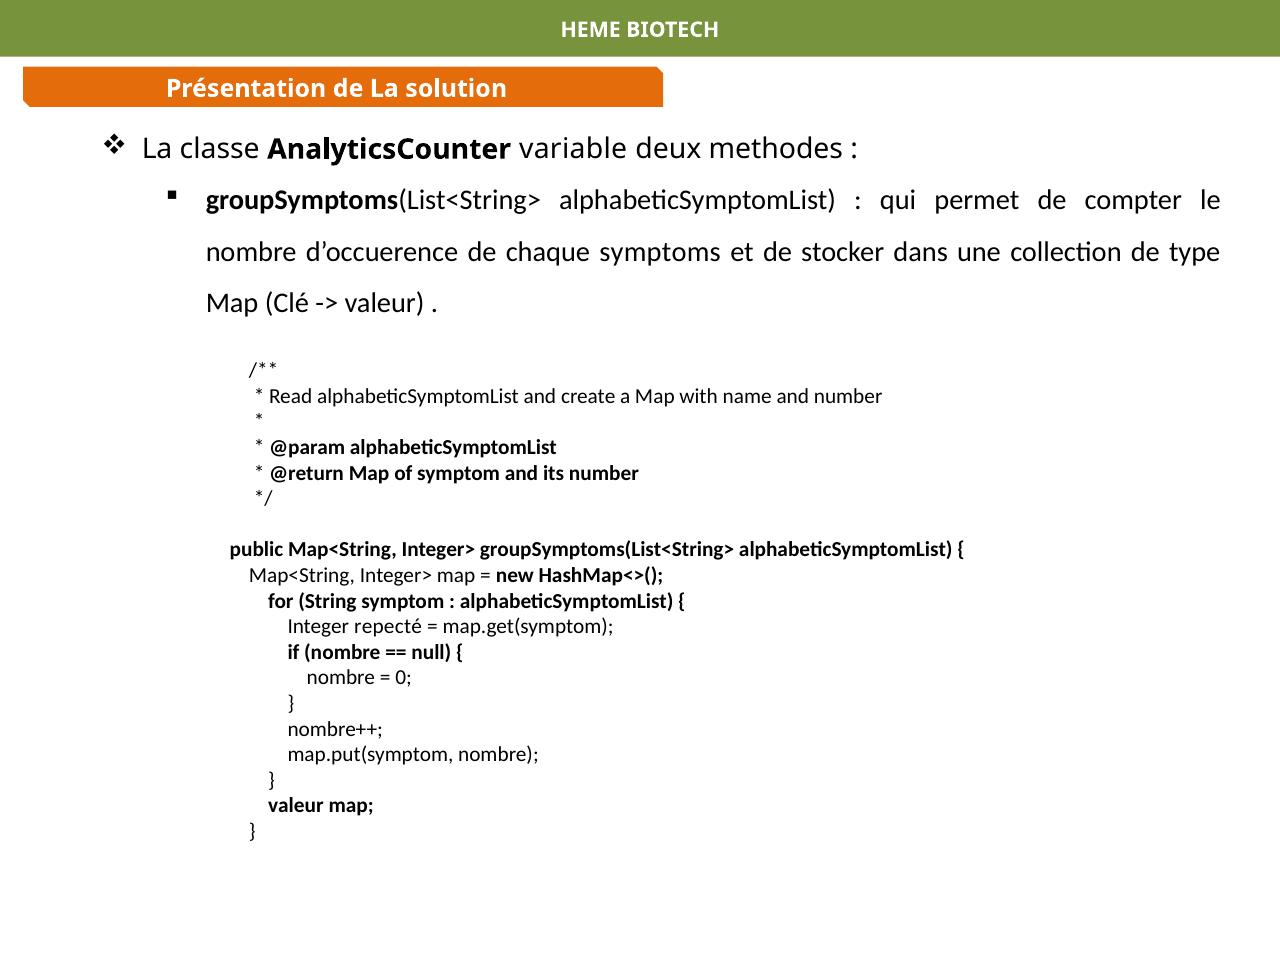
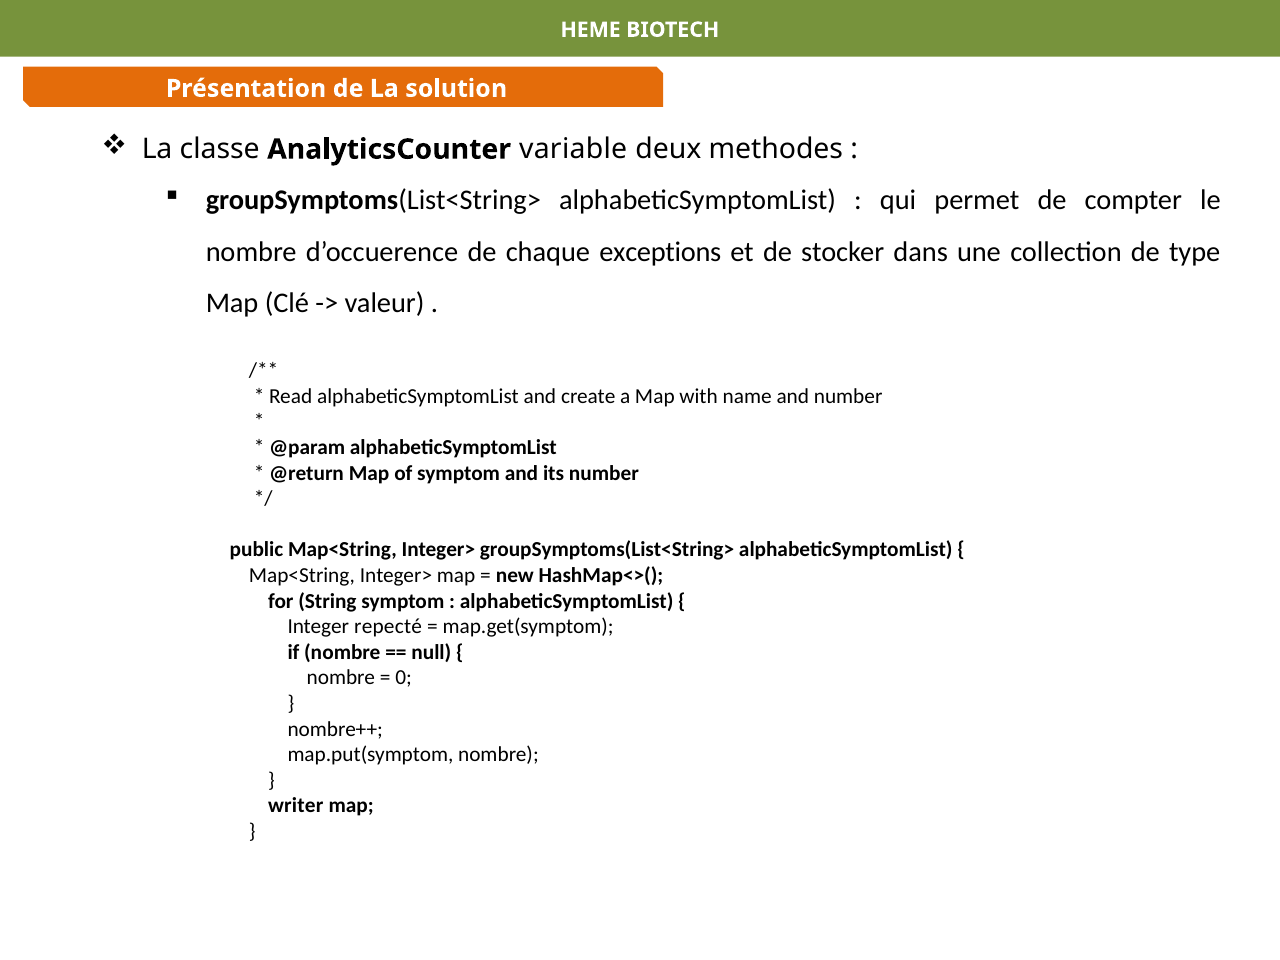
symptoms: symptoms -> exceptions (660, 252)
valeur: valeur -> writer (296, 806)
